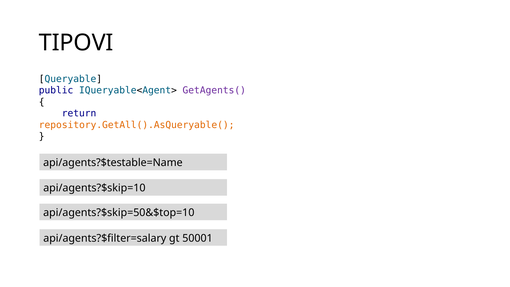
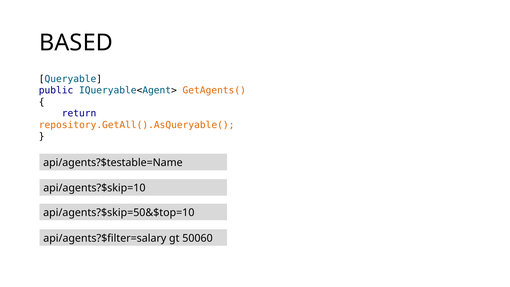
TIPOVI: TIPOVI -> BASED (76, 43)
GetAgents( colour: purple -> orange (214, 90)
50001: 50001 -> 50060 (197, 238)
